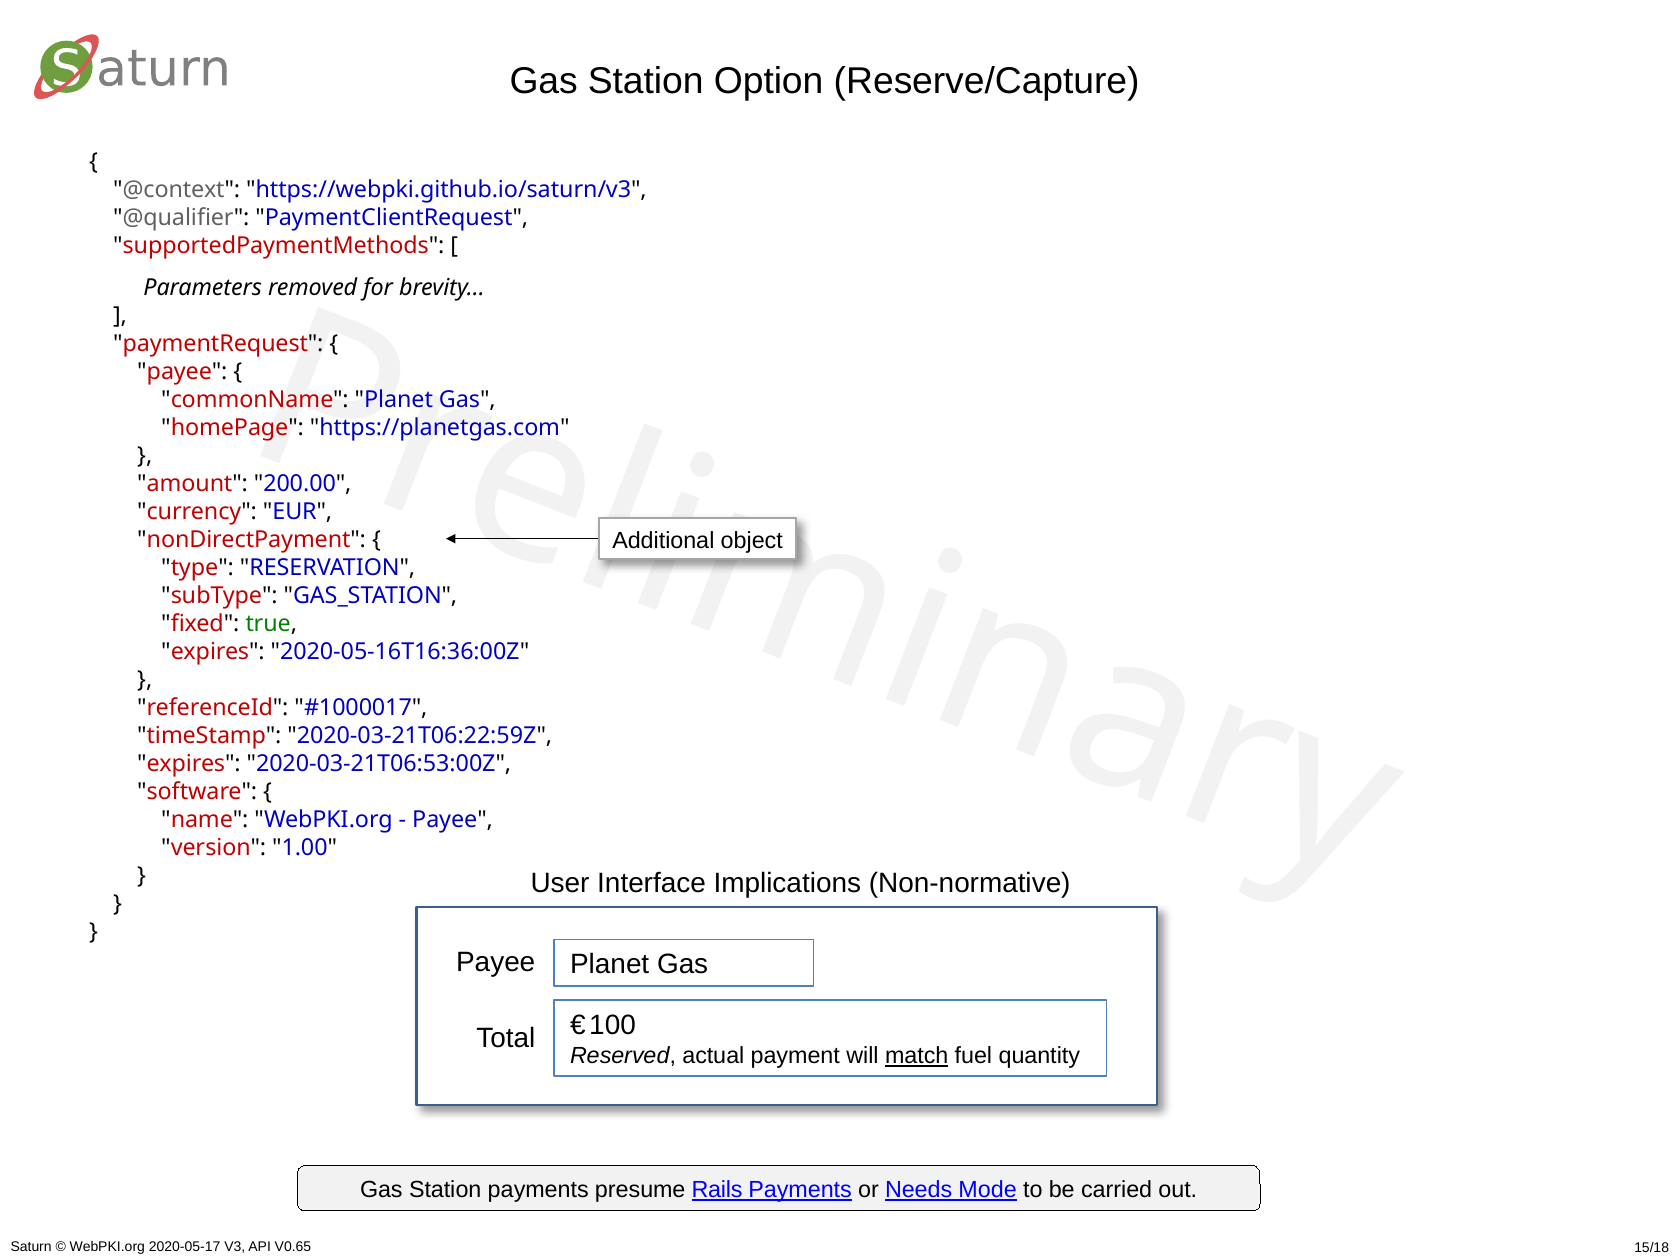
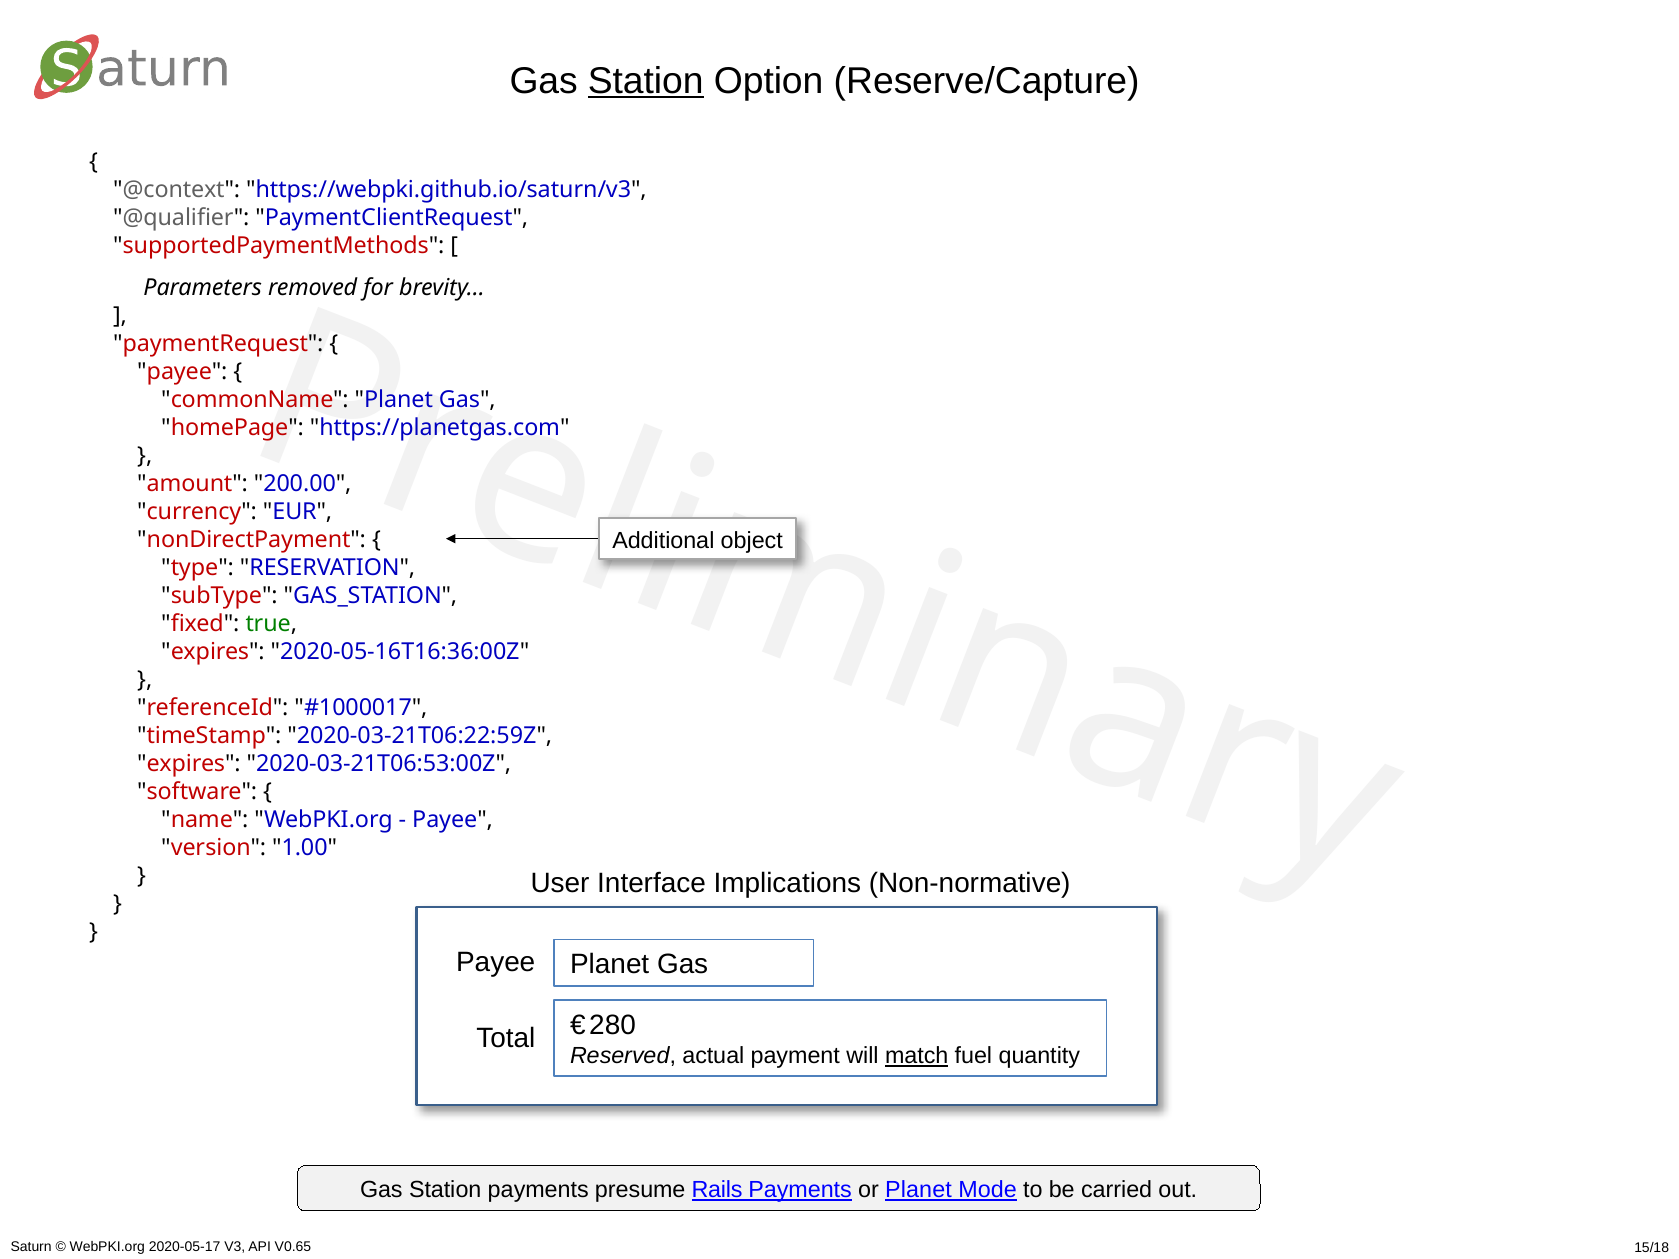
Station underline: none -> present (646, 81)
100: 100 -> 280 (613, 1026)
or Needs: Needs -> Planet (919, 1190)
